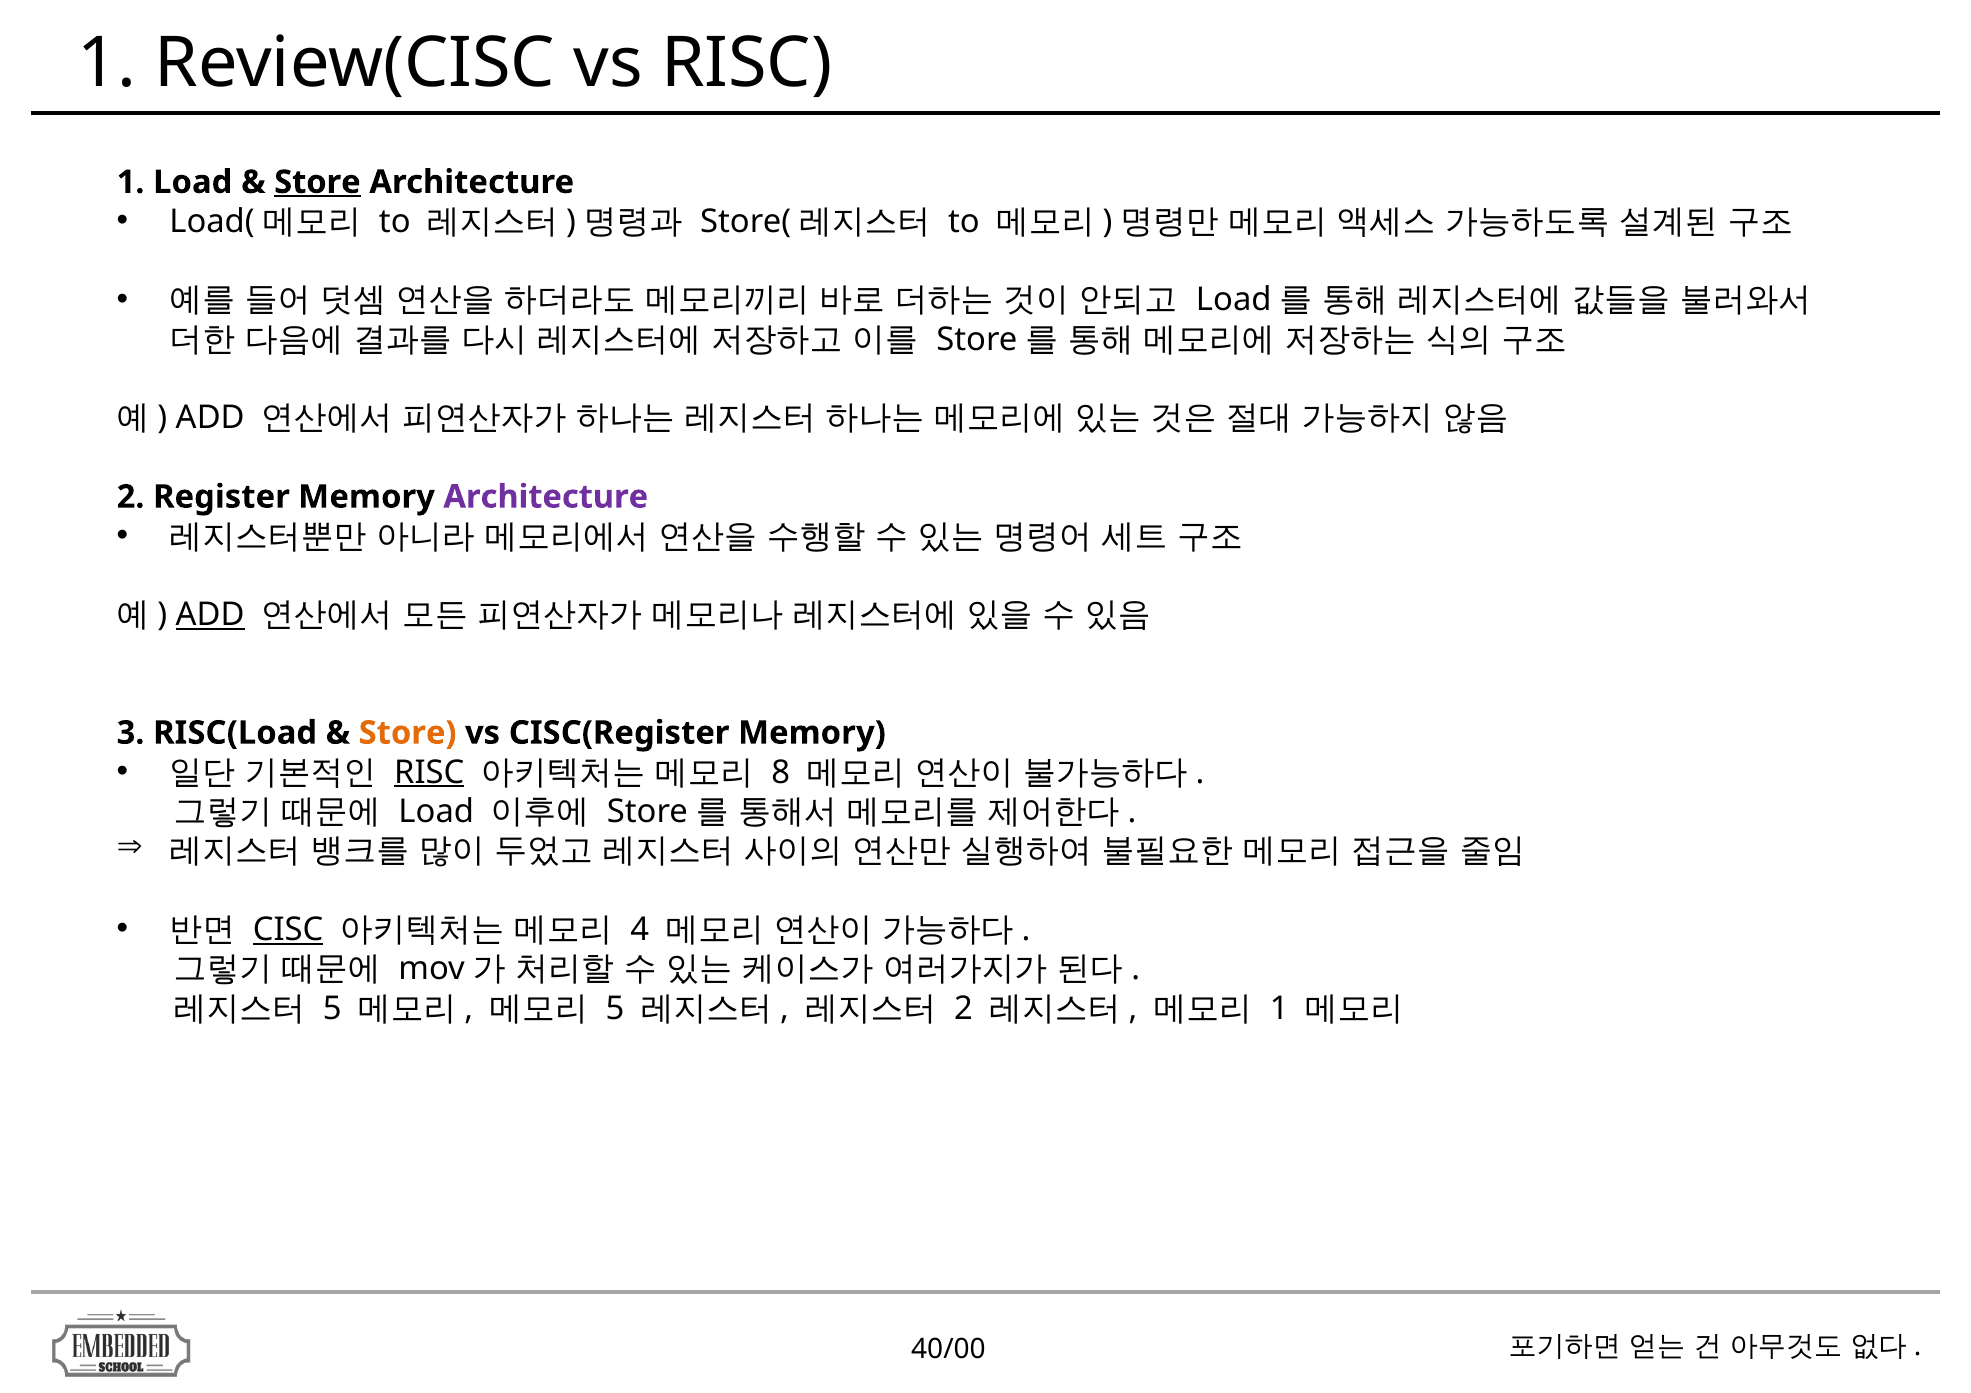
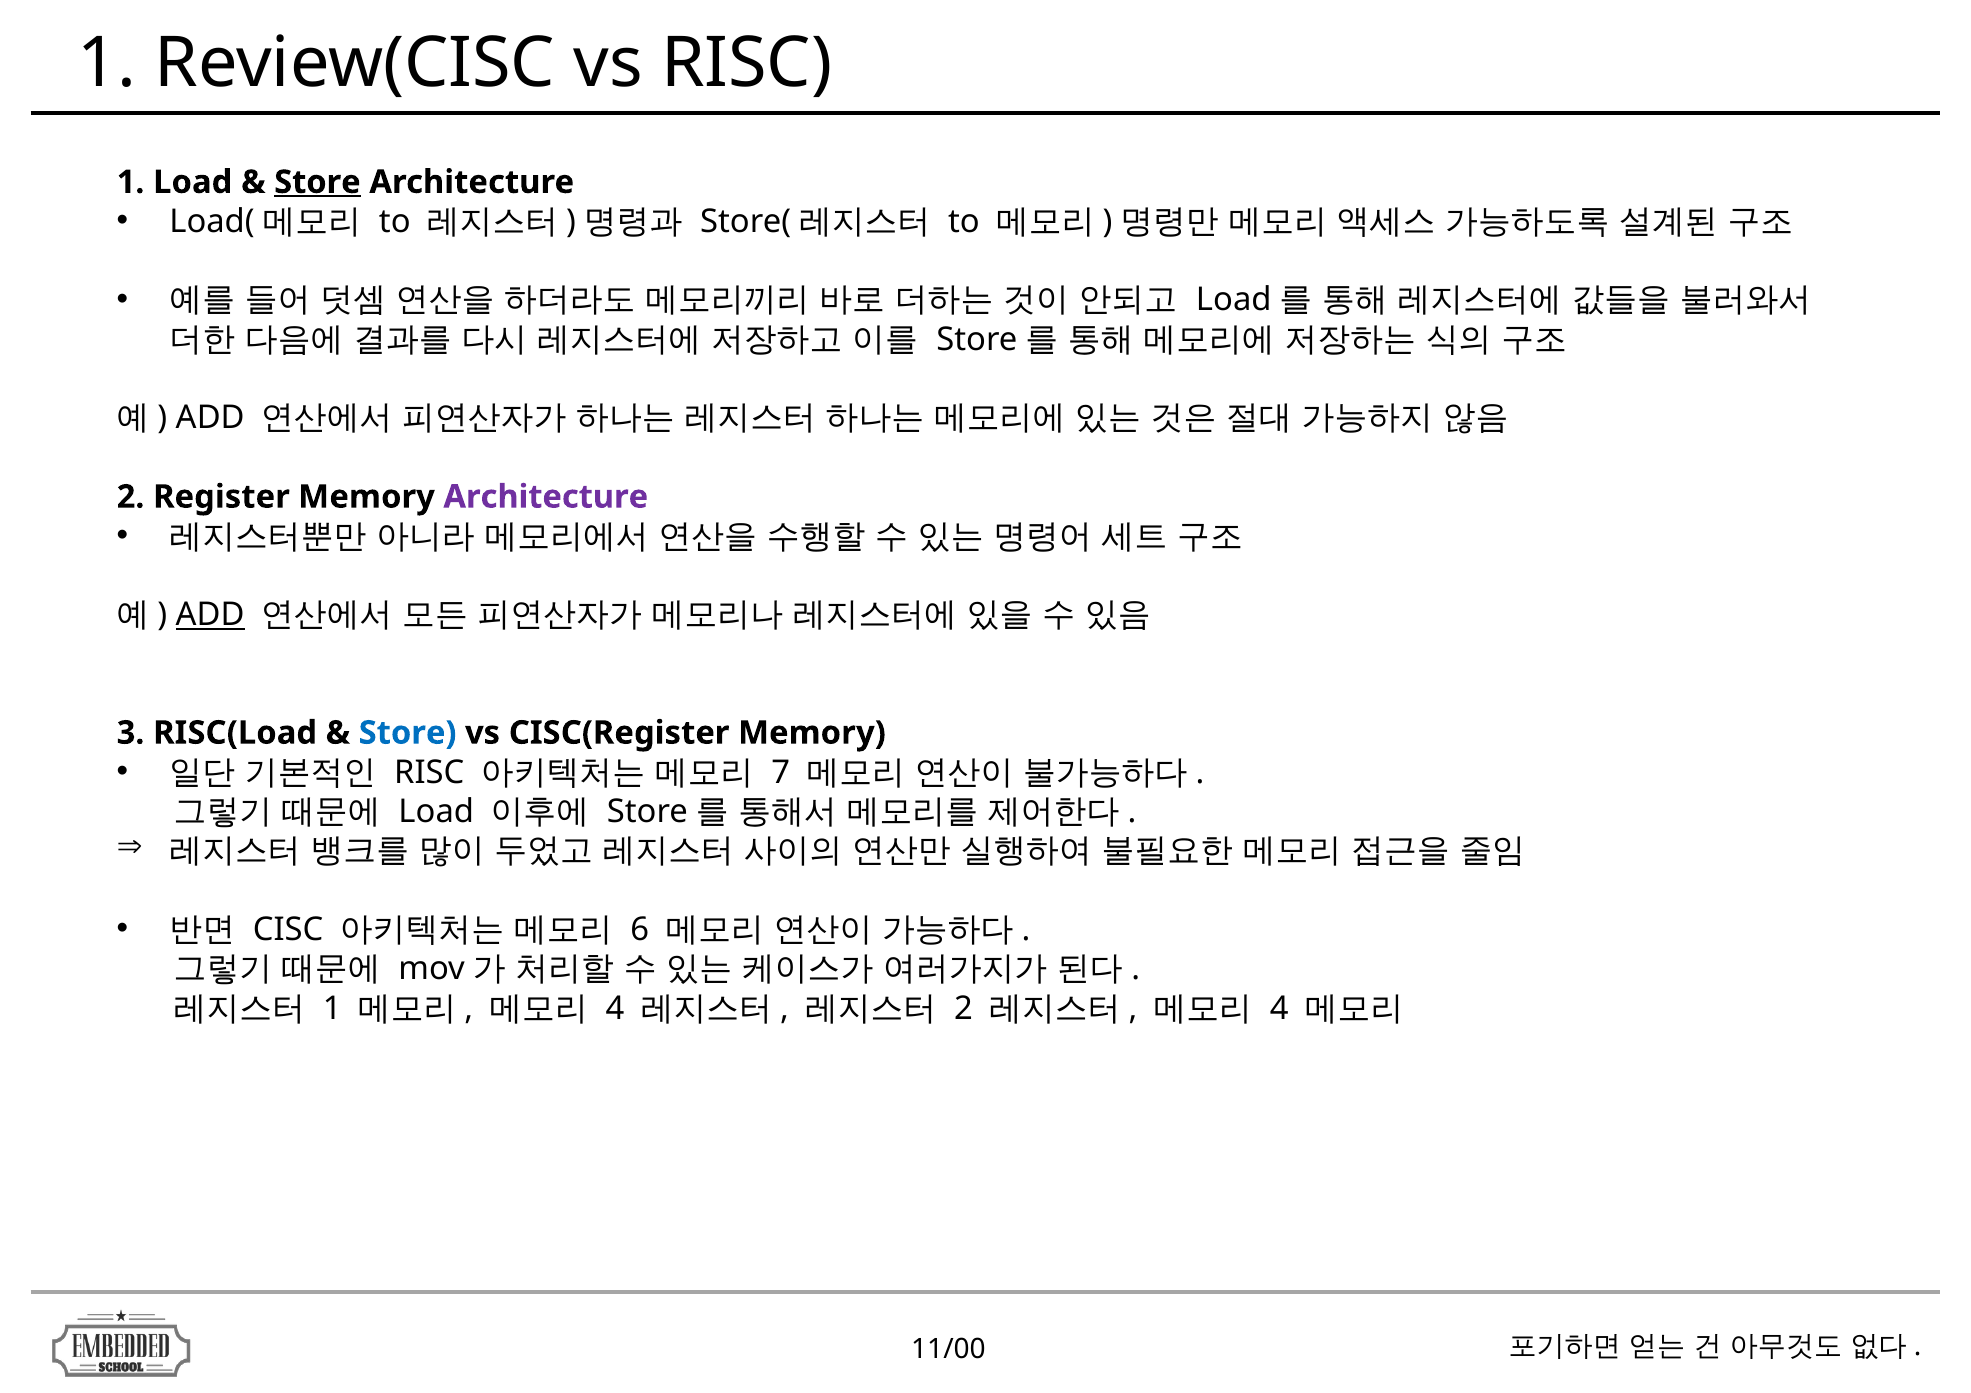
Store colour: orange -> blue (408, 733)
RISC underline: present -> none (429, 773)
8: 8 -> 7 (781, 773)
CISC underline: present -> none (288, 930)
4: 4 -> 6 (640, 930)
5: 5 -> 1 (332, 1009)
5: 5 -> 4 (615, 1009)
1: 1 -> 4 (1279, 1009)
40/00: 40/00 -> 11/00 (948, 1350)
